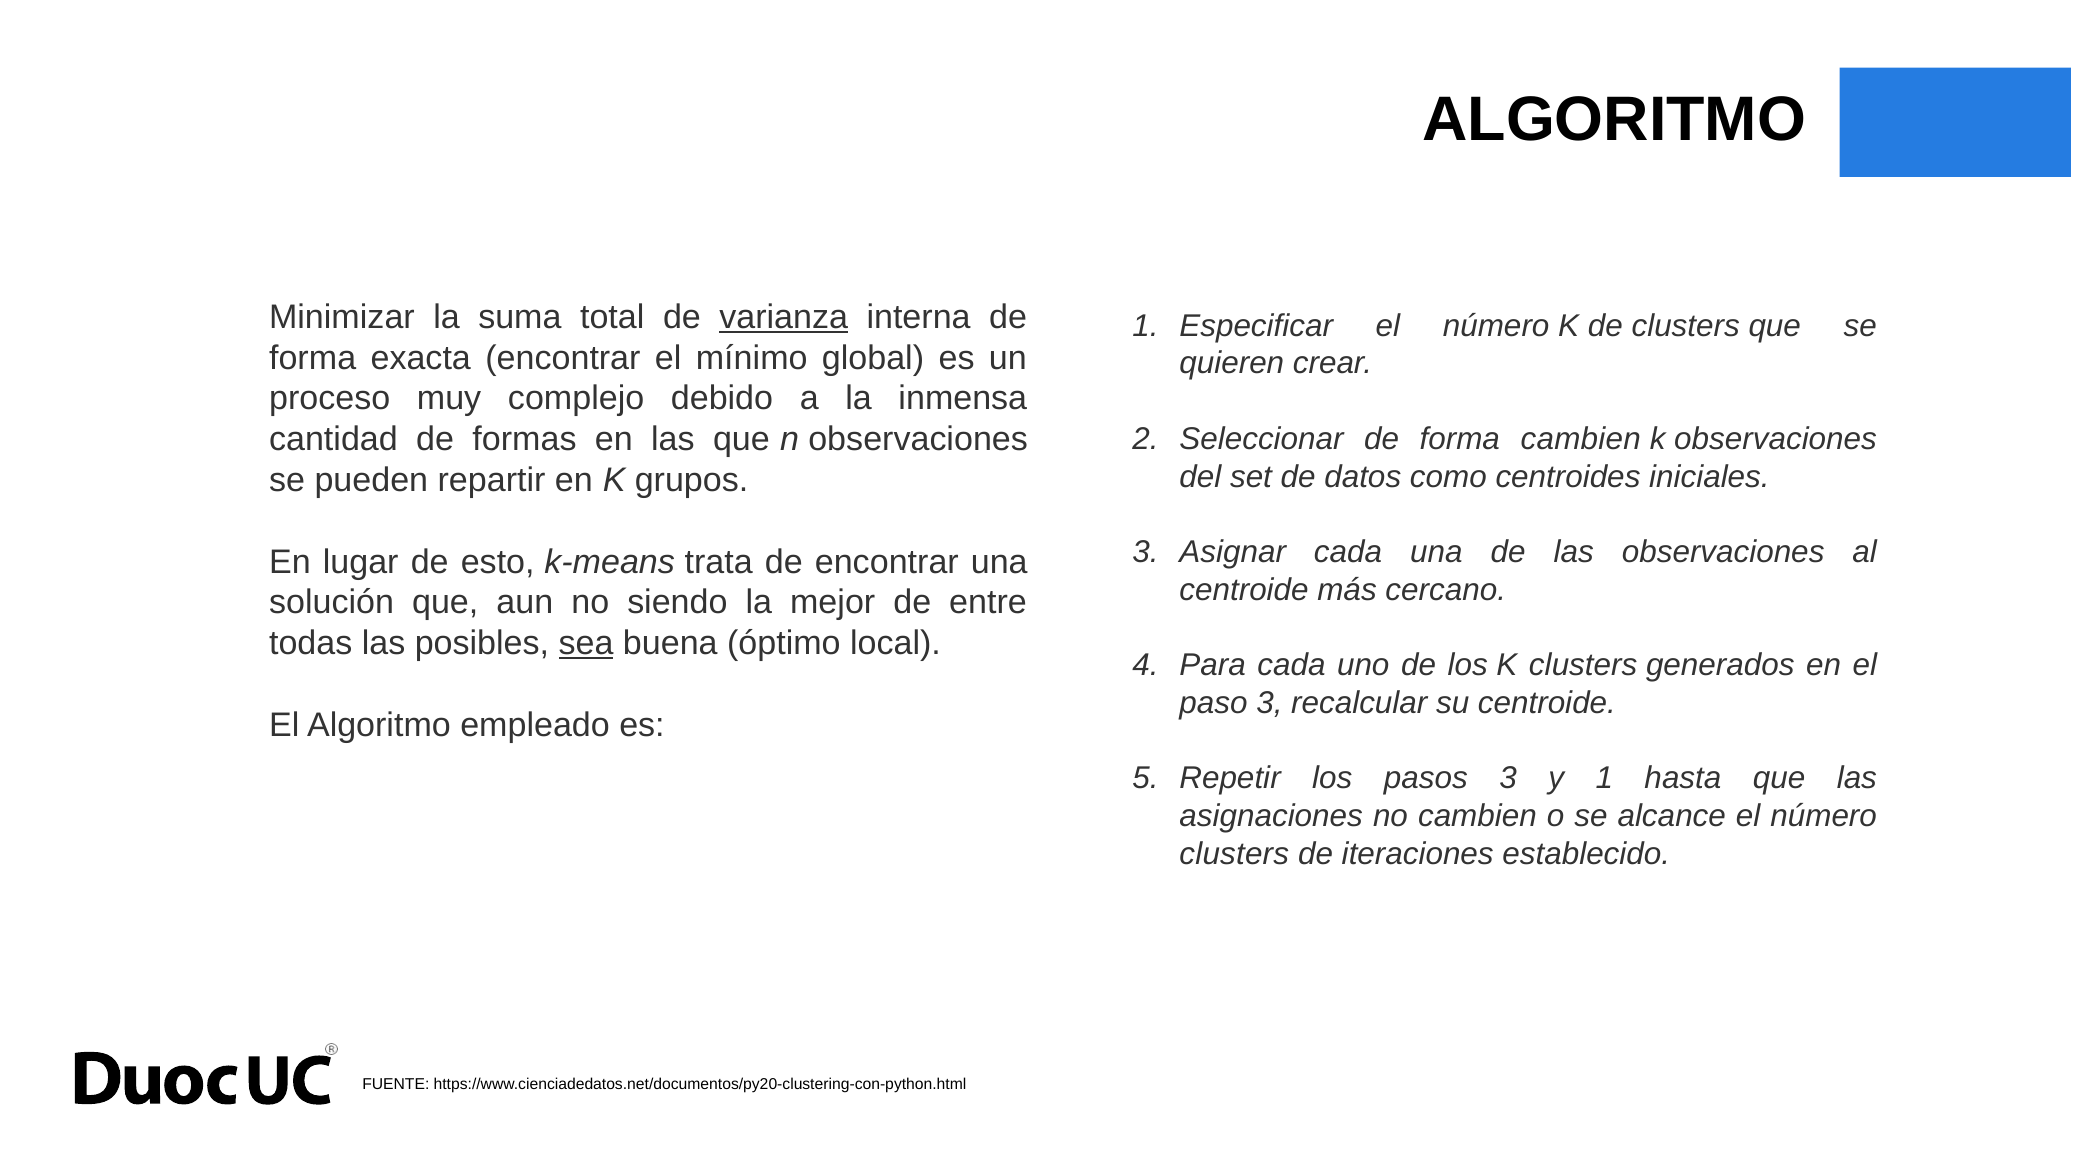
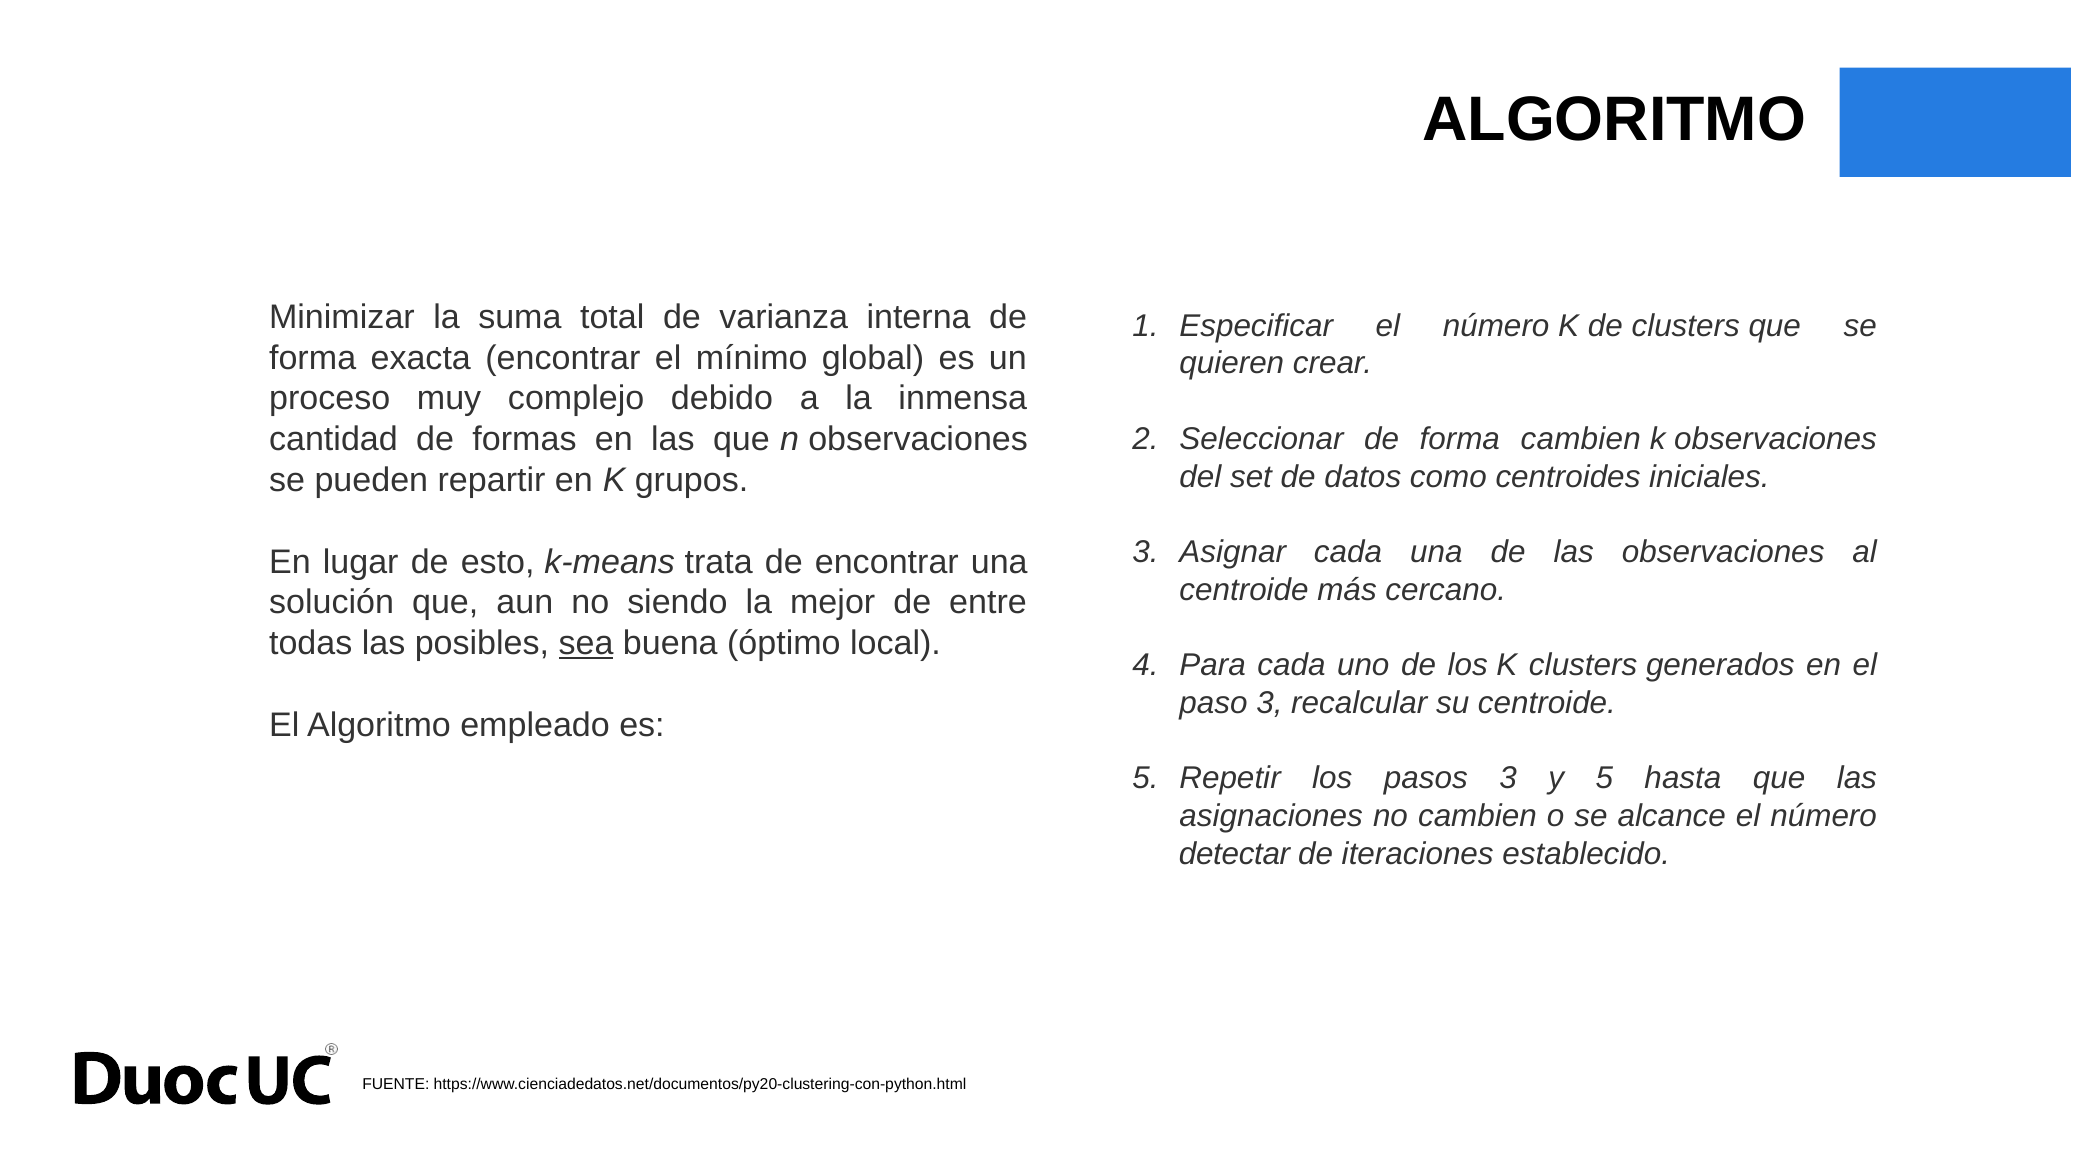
varianza underline: present -> none (784, 317)
y 1: 1 -> 5 (1604, 779)
clusters: clusters -> detectar (1235, 854)
